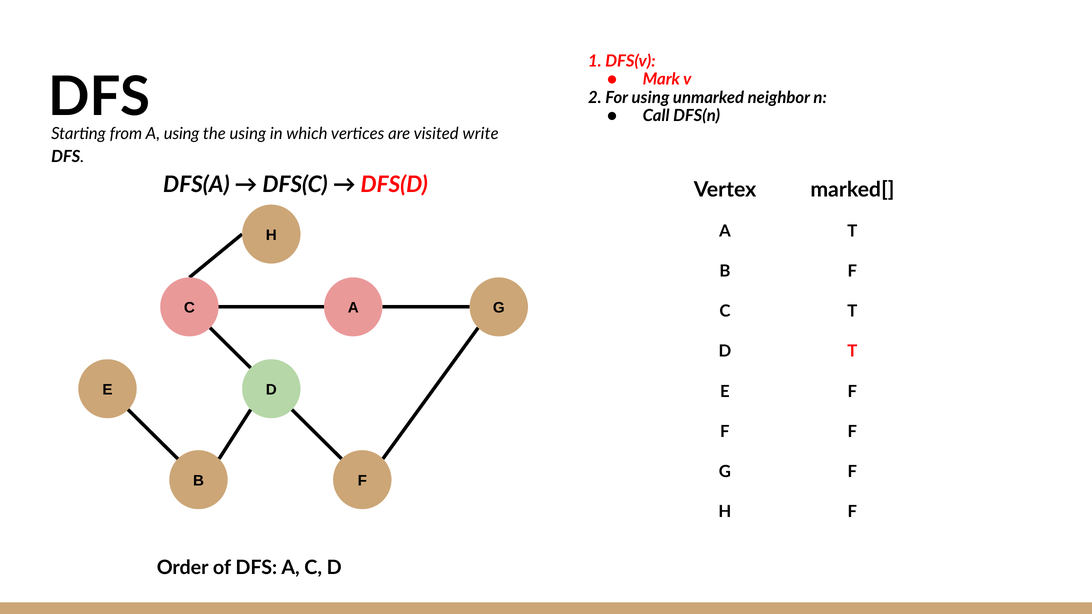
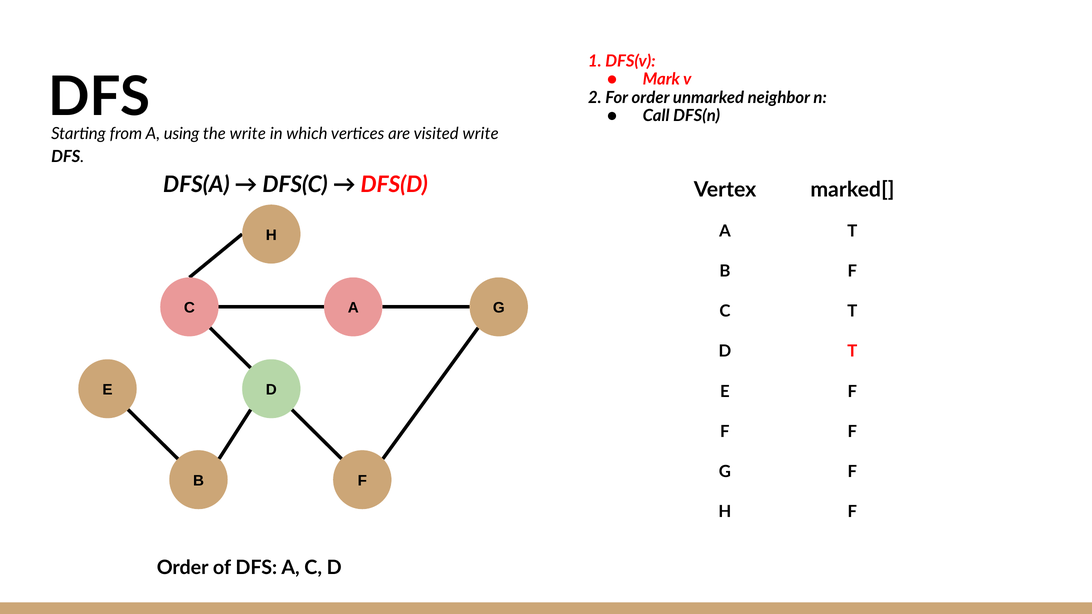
For using: using -> order (651, 98)
the using: using -> write (248, 134)
